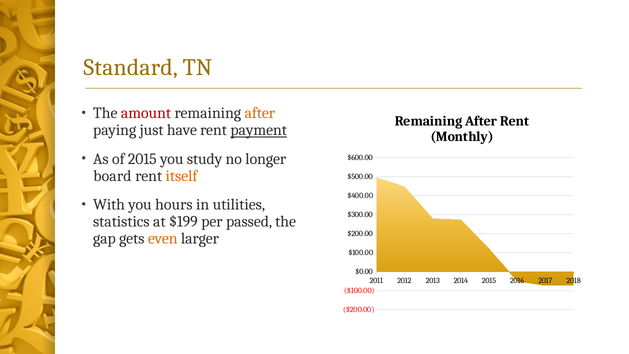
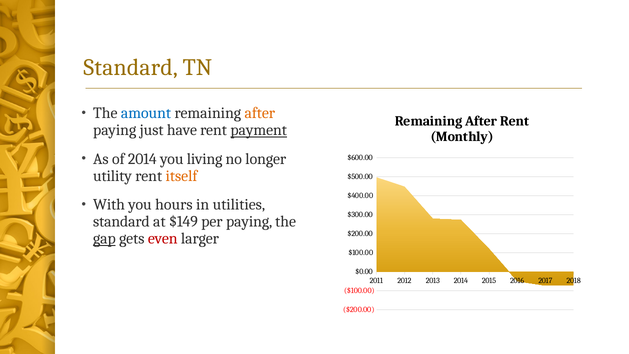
amount colour: red -> blue (146, 113)
of 2015: 2015 -> 2014 (142, 159)
study: study -> living (205, 159)
board: board -> utility (113, 176)
statistics: statistics -> standard (121, 222)
$199: $199 -> $149 (183, 222)
per passed: passed -> paying (249, 222)
gap underline: none -> present (104, 239)
even colour: orange -> red (163, 239)
